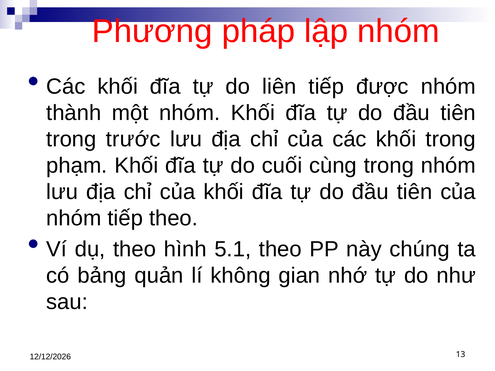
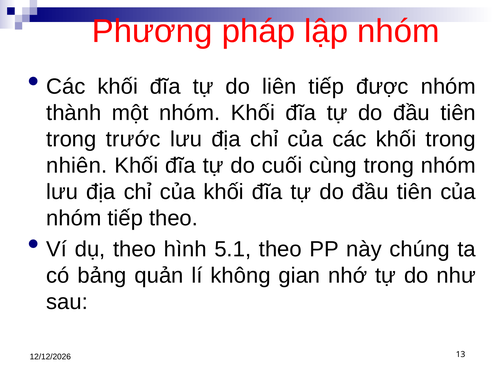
phạm: phạm -> nhiên (77, 166)
